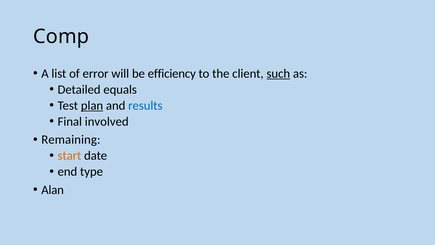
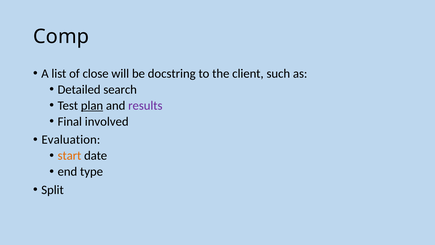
error: error -> close (96, 74)
efficiency: efficiency -> docstring (172, 74)
such underline: present -> none (278, 74)
equals: equals -> search (120, 89)
results colour: blue -> purple (145, 105)
Remaining: Remaining -> Evaluation (71, 140)
Alan: Alan -> Split (53, 190)
